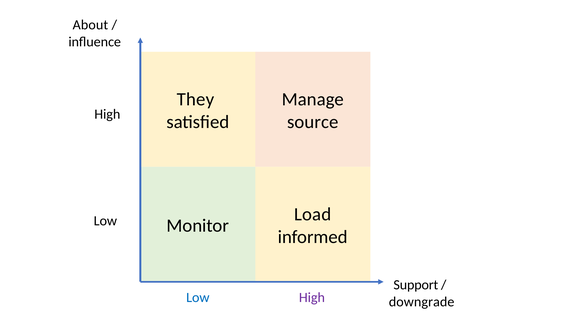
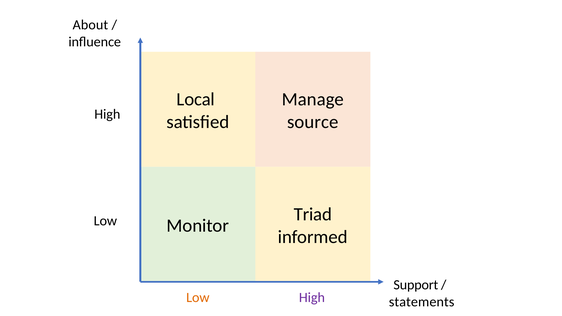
They: They -> Local (196, 99)
Load: Load -> Triad (313, 214)
Low colour: blue -> orange (198, 298)
downgrade: downgrade -> statements (422, 302)
